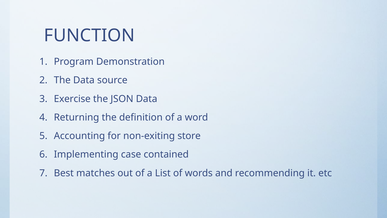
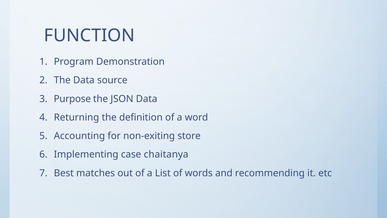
Exercise: Exercise -> Purpose (72, 99)
contained: contained -> chaitanya (166, 154)
